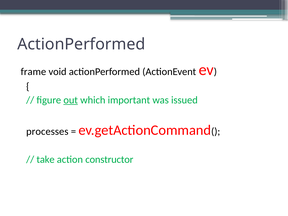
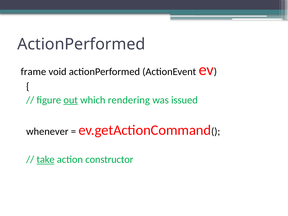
important: important -> rendering (129, 100)
processes: processes -> whenever (47, 131)
take underline: none -> present (46, 160)
